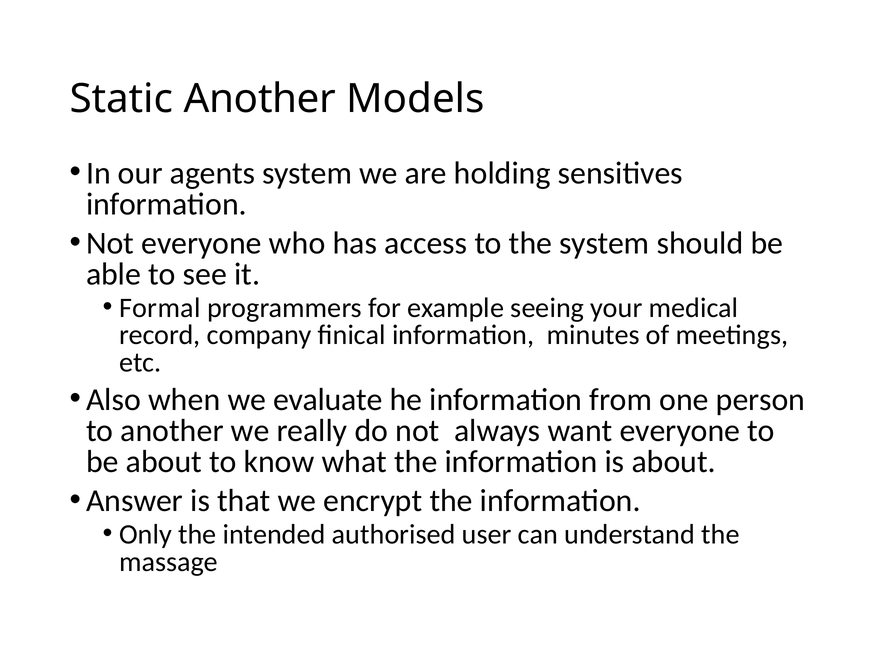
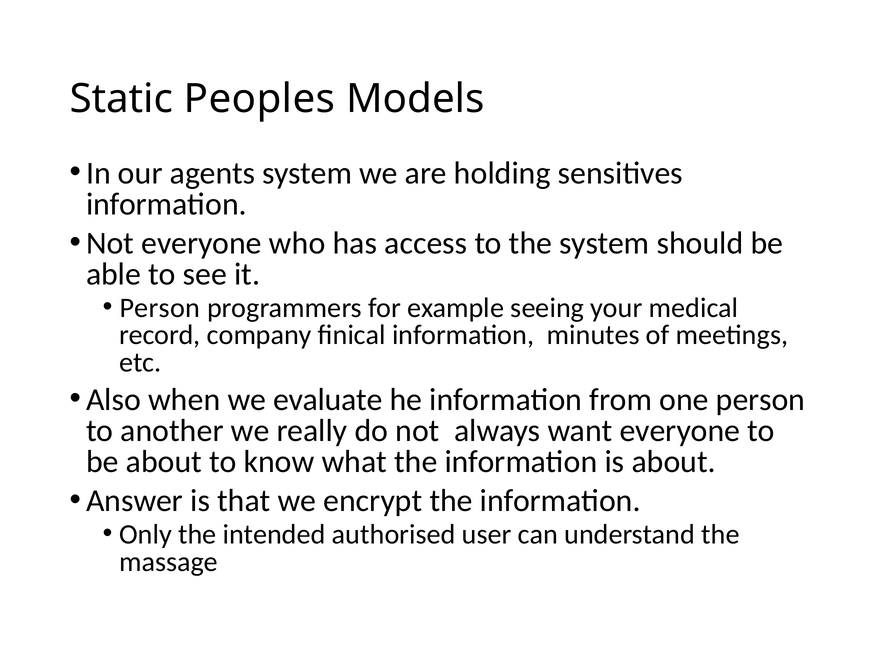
Static Another: Another -> Peoples (260, 99)
Formal: Formal -> Person (160, 308)
